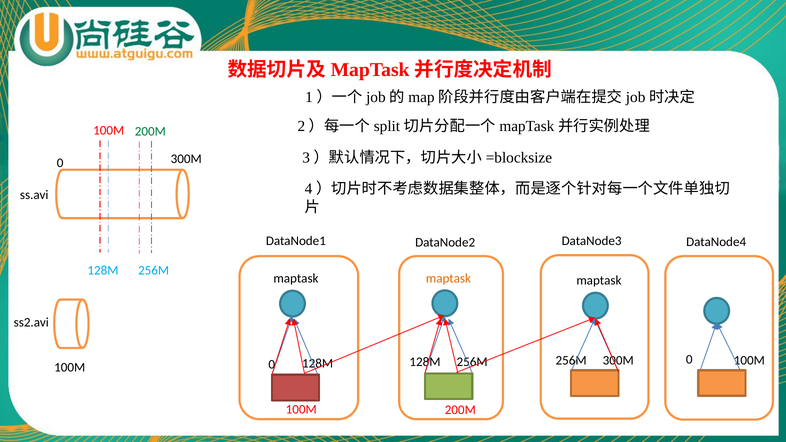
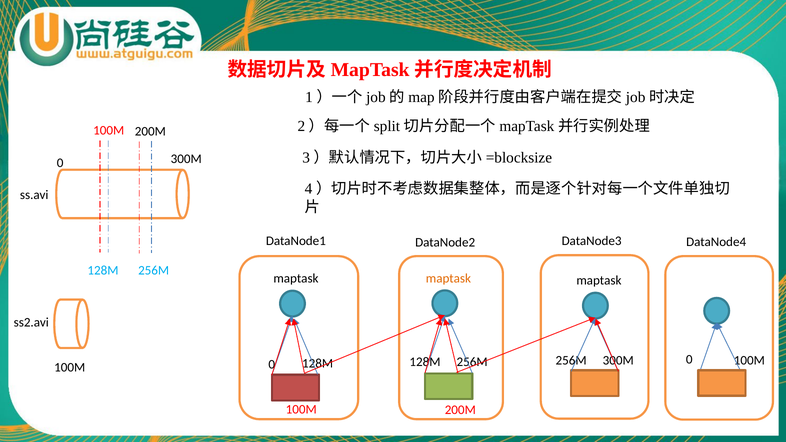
200M colour: green -> black (150, 131)
